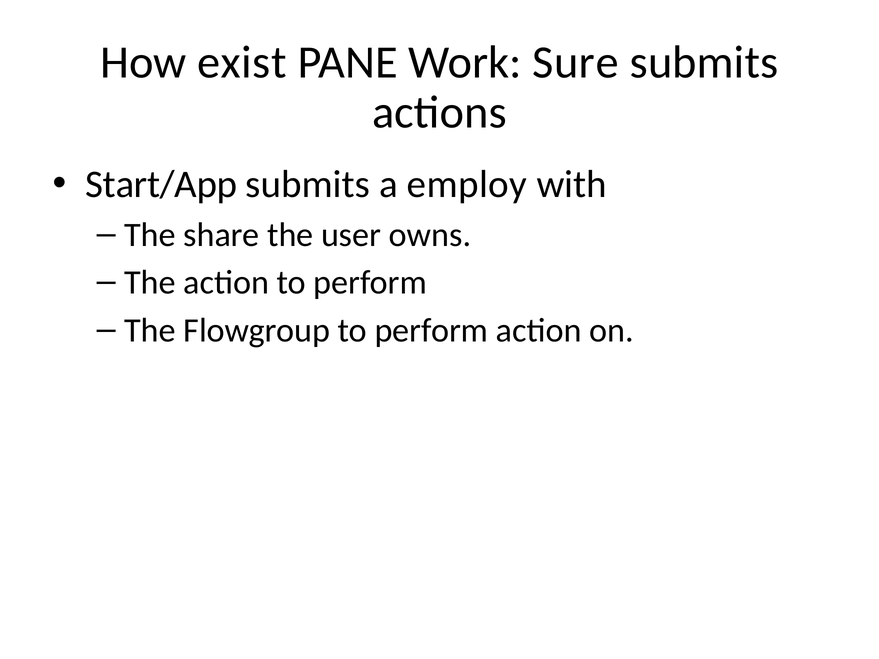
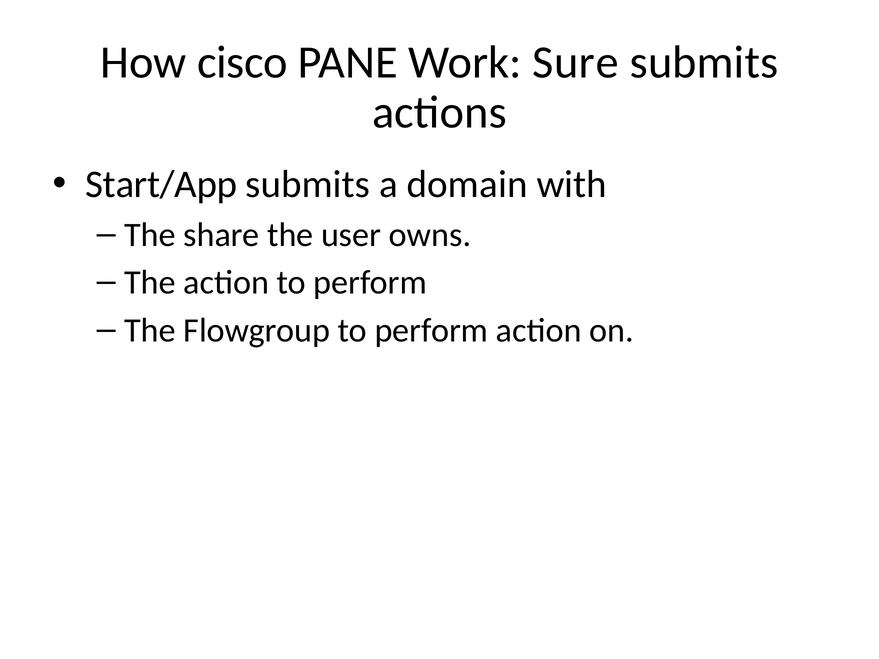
exist: exist -> cisco (242, 62)
employ: employ -> domain (467, 184)
